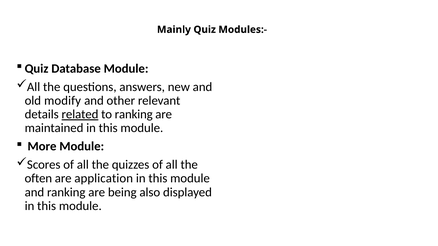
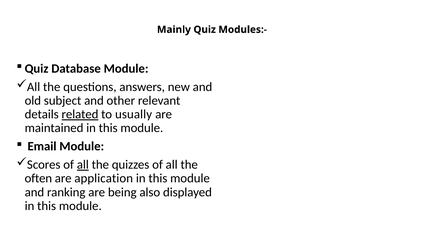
modify: modify -> subject (63, 101)
to ranking: ranking -> usually (134, 114)
More: More -> Email (42, 147)
all underline: none -> present (83, 165)
